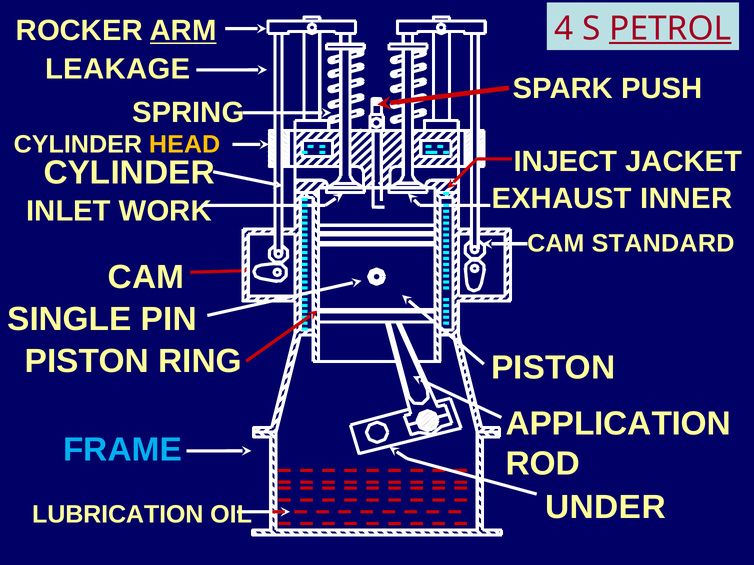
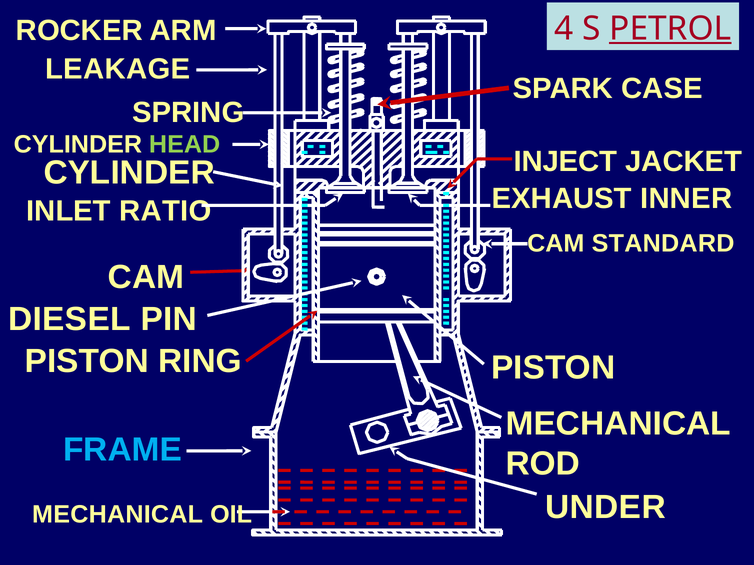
ARM underline: present -> none (183, 31)
PUSH: PUSH -> CASE (662, 89)
HEAD colour: yellow -> light green (185, 145)
WORK: WORK -> RATIO (165, 211)
SINGLE: SINGLE -> DIESEL (69, 319)
APPLICATION: APPLICATION -> MECHANICAL (618, 424)
LUBRICATION: LUBRICATION -> MECHANICAL (118, 515)
